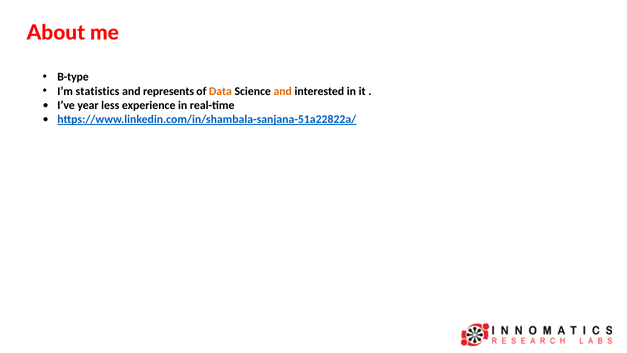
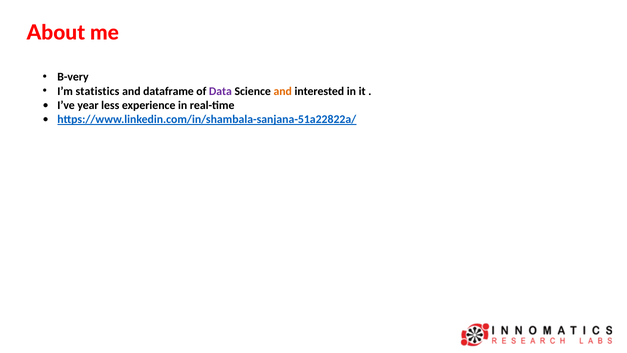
B-type: B-type -> B-very (73, 77)
represents: represents -> dataframe (169, 91)
Data colour: orange -> purple (220, 91)
